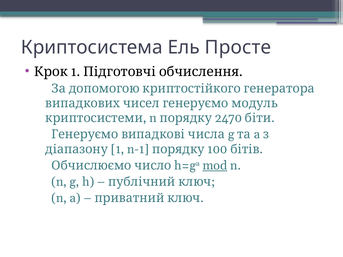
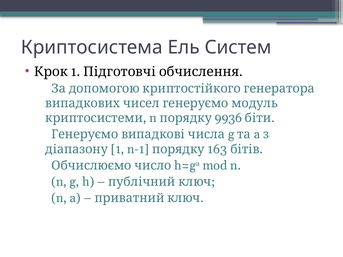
Просте: Просте -> Систем (238, 47)
2470: 2470 -> 9936 (228, 118)
100: 100 -> 163 (217, 149)
mod underline: present -> none (215, 166)
